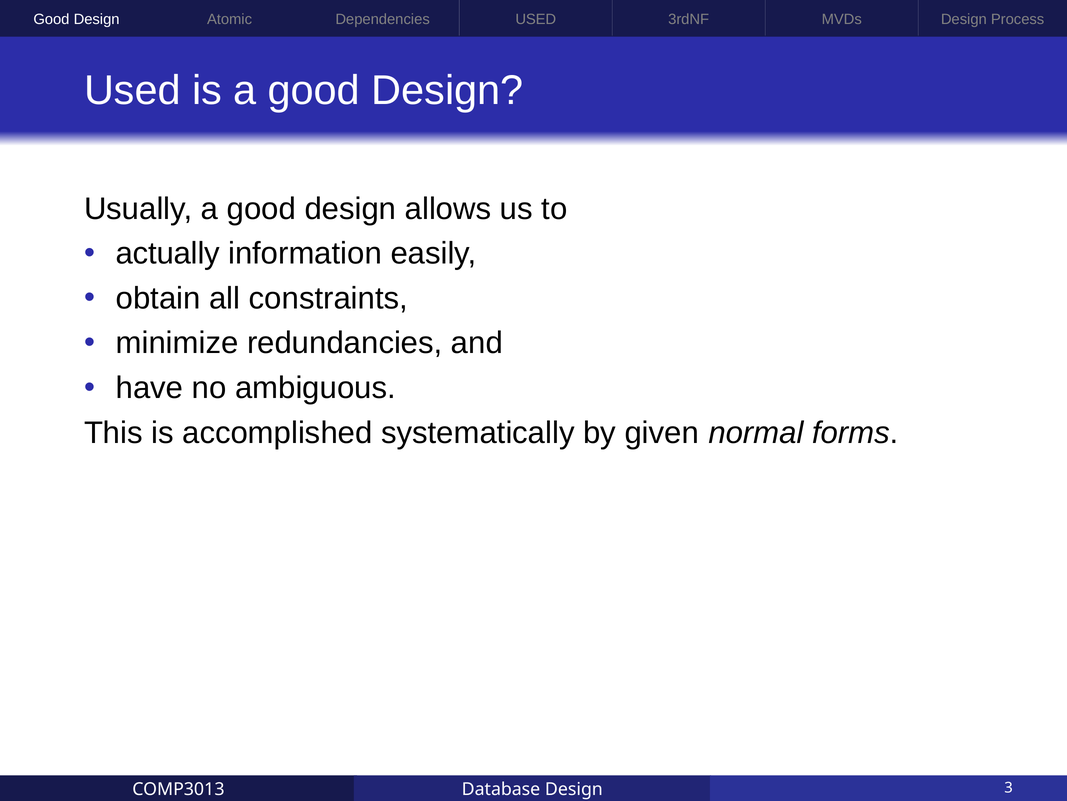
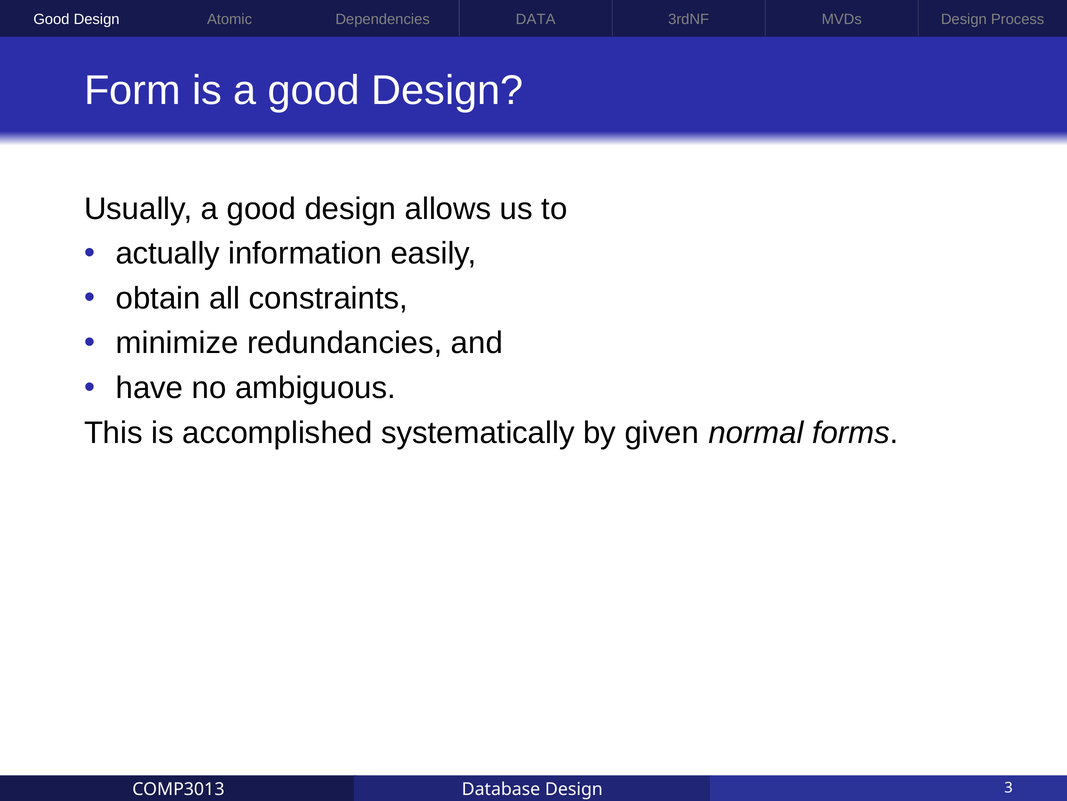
Dependencies USED: USED -> DATA (536, 19)
Used: Used -> Form (132, 90)
